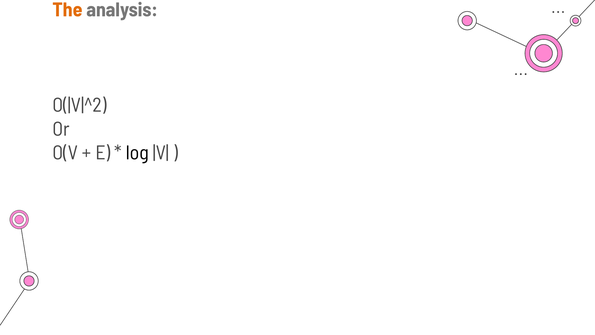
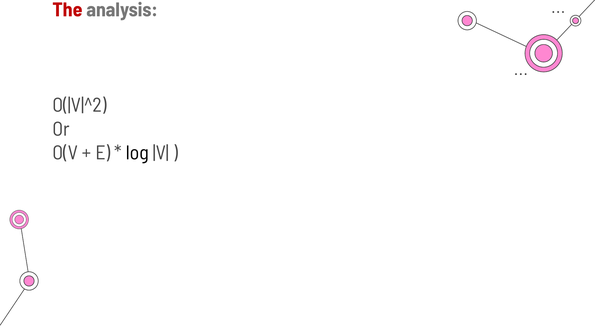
The colour: orange -> red (67, 10)
